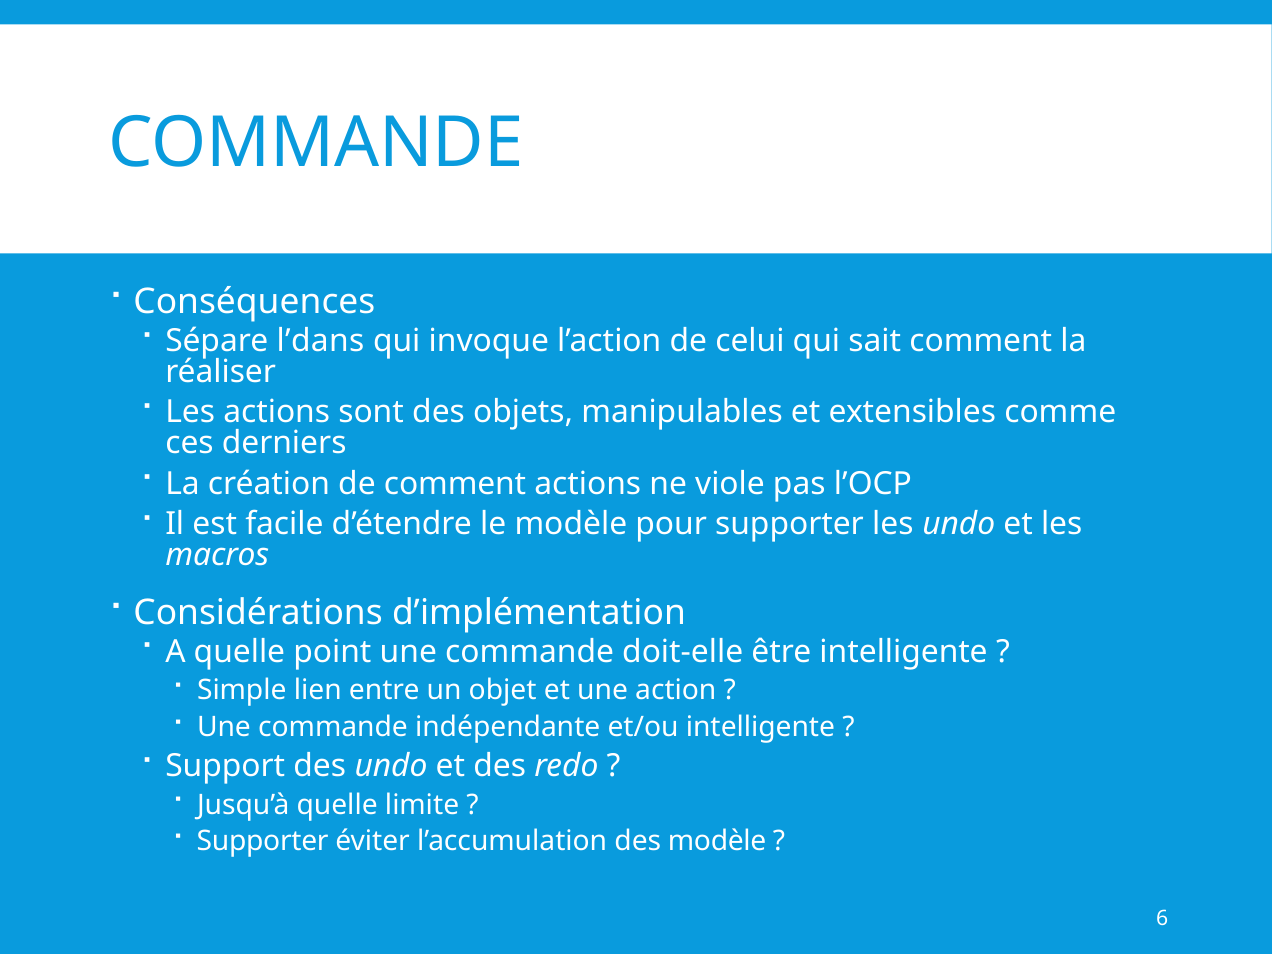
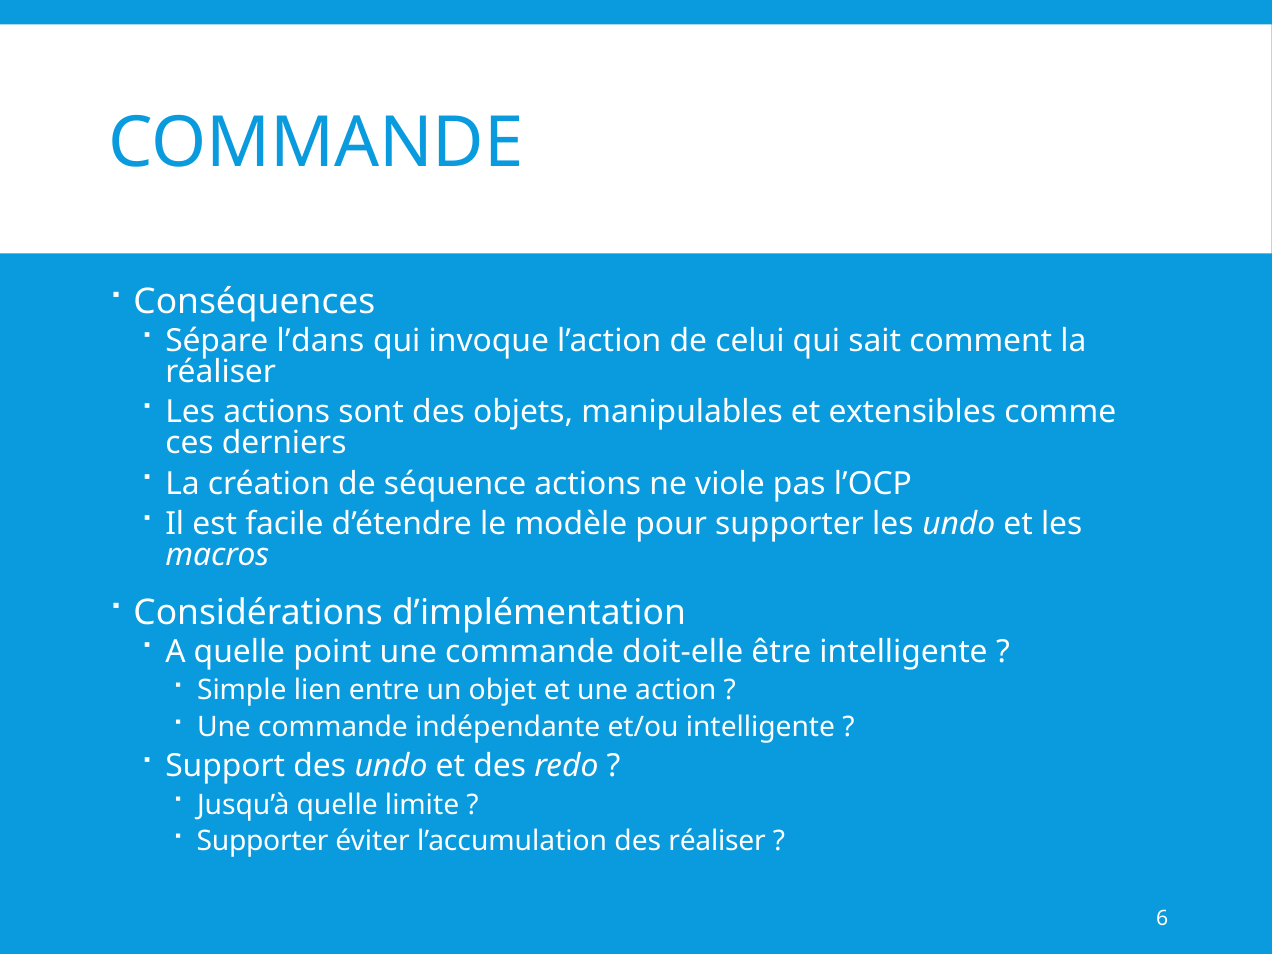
de comment: comment -> séquence (455, 484)
des modèle: modèle -> réaliser (717, 842)
